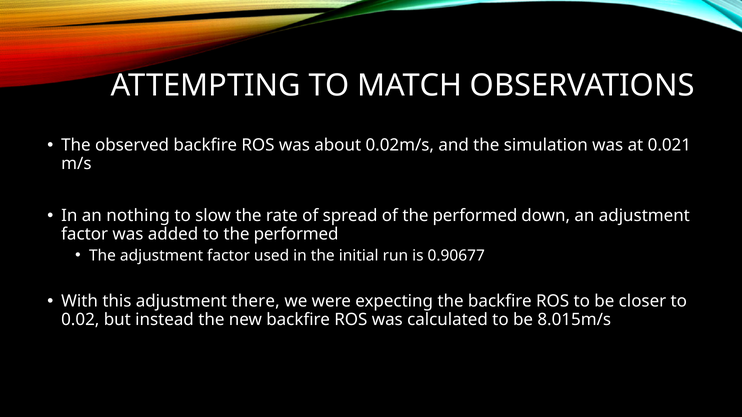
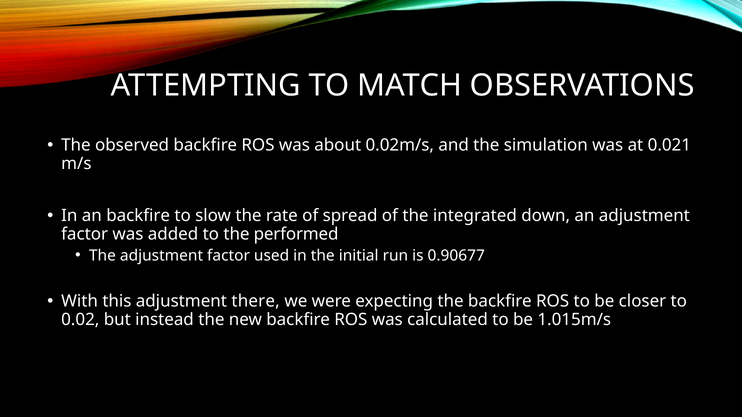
an nothing: nothing -> backfire (138, 216)
of the performed: performed -> integrated (475, 216)
8.015m/s: 8.015m/s -> 1.015m/s (574, 320)
